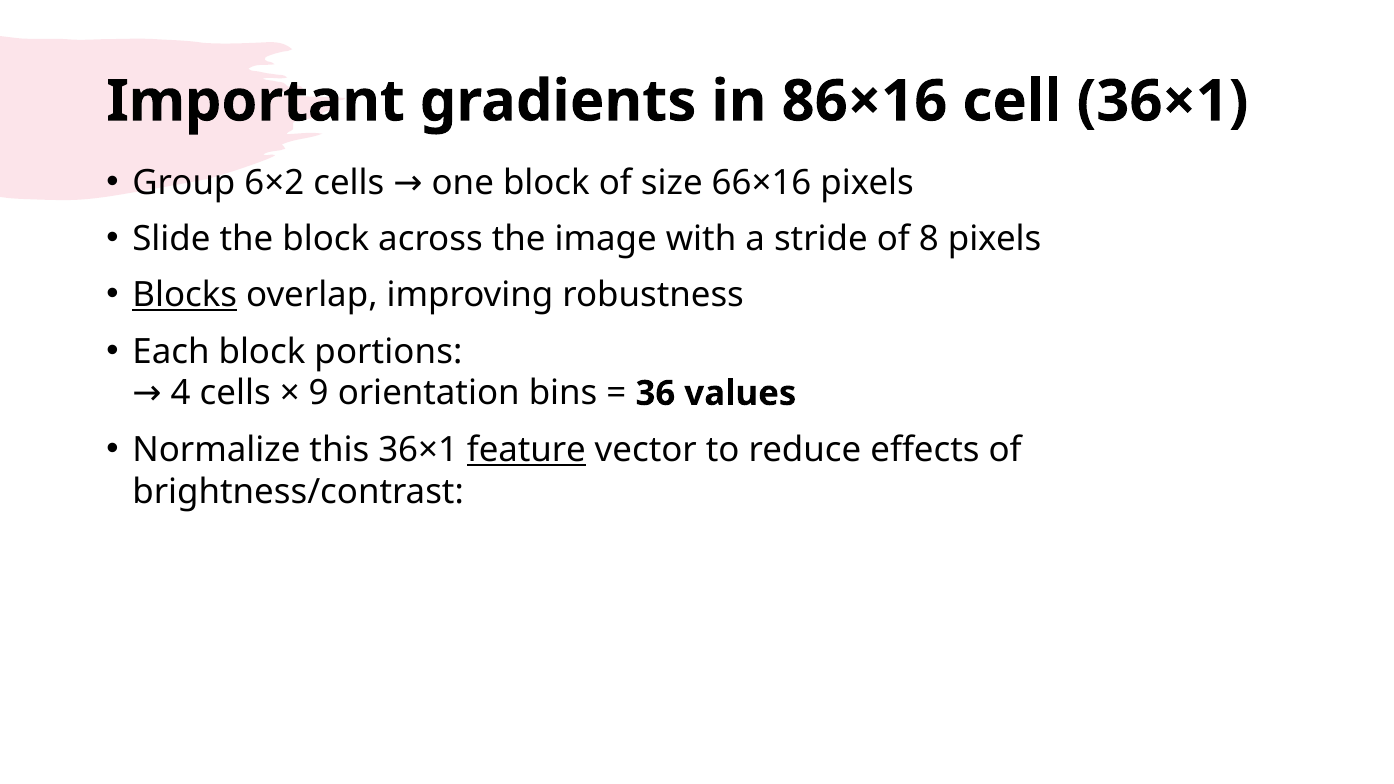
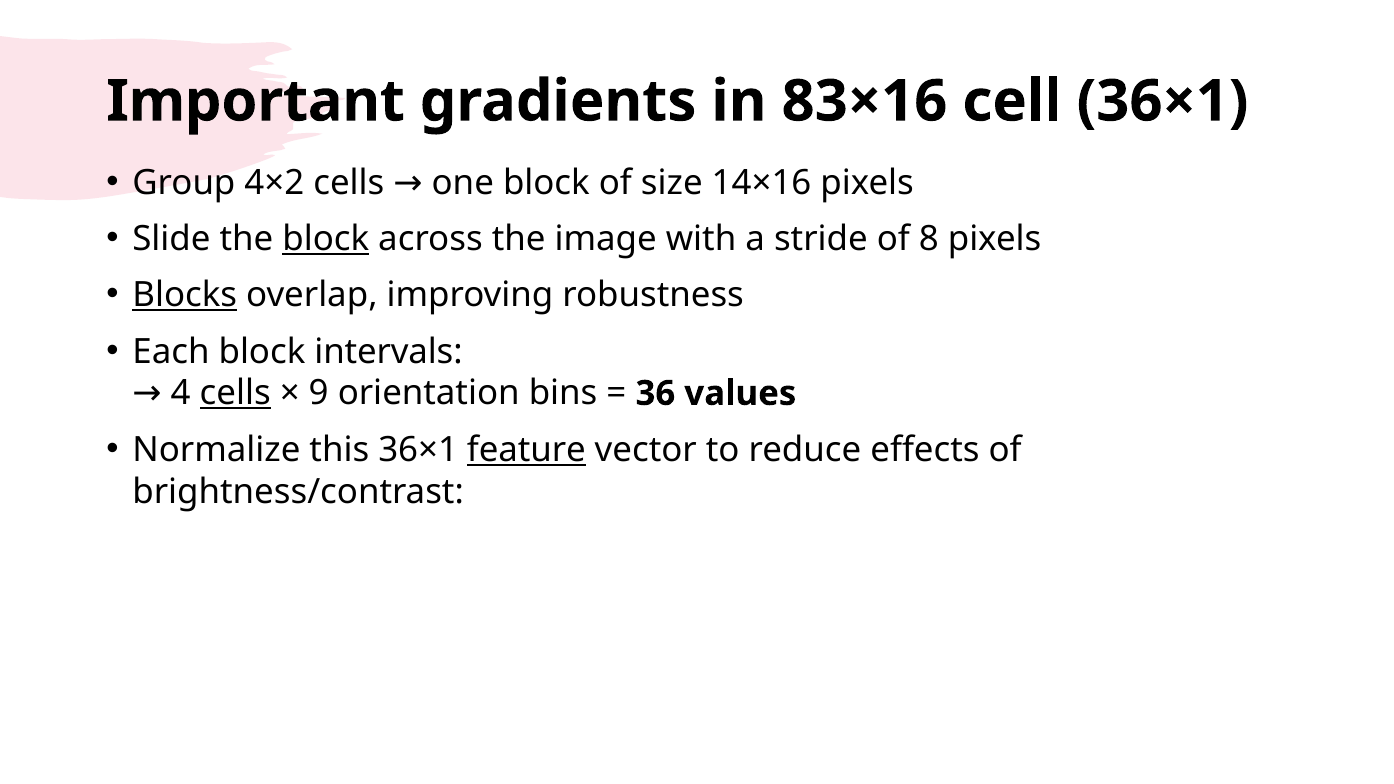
86×16: 86×16 -> 83×16 (864, 101)
6×2: 6×2 -> 4×2 (274, 183)
66×16: 66×16 -> 14×16 (762, 183)
block underline: none -> present (326, 239)
portions: portions -> intervals (389, 352)
cells underline: none -> present (235, 393)
